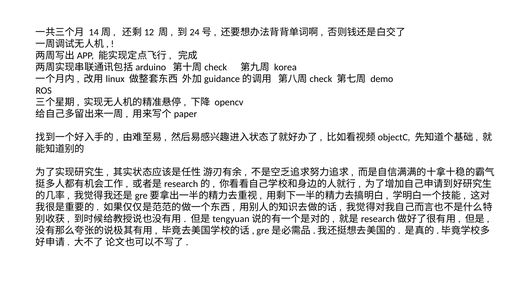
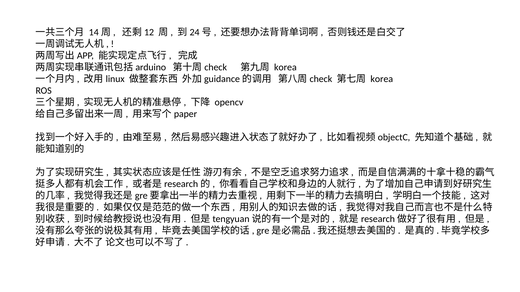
demo: demo -> korea (382, 79)
